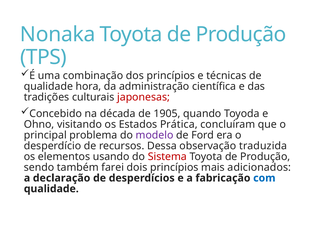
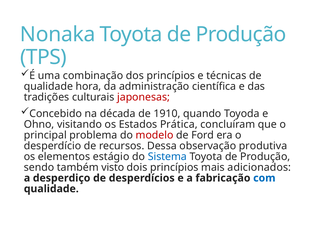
1905: 1905 -> 1910 (167, 114)
modelo colour: purple -> red (155, 135)
traduzida: traduzida -> produtiva (263, 146)
usando: usando -> estágio (111, 157)
Sistema colour: red -> blue (167, 157)
farei: farei -> visto (113, 167)
declaração: declaração -> desperdiço (62, 178)
